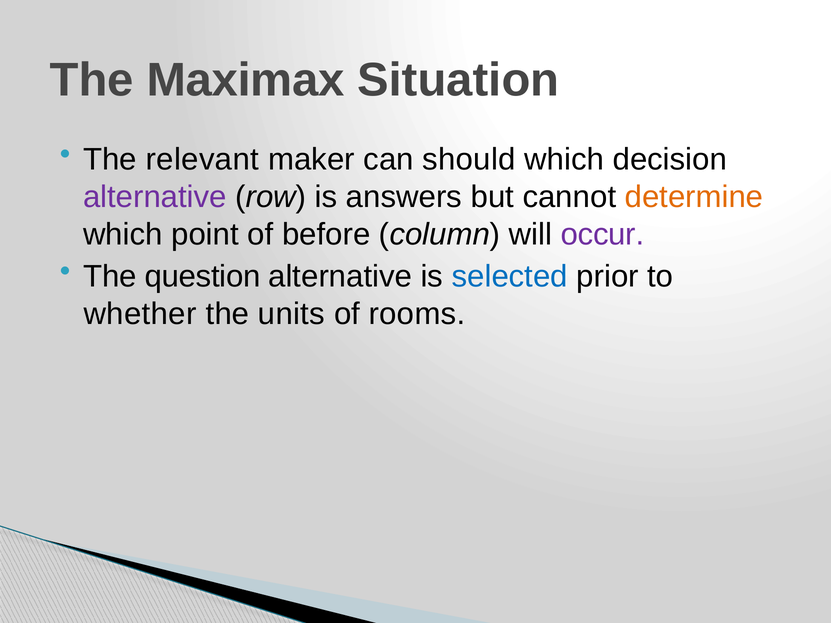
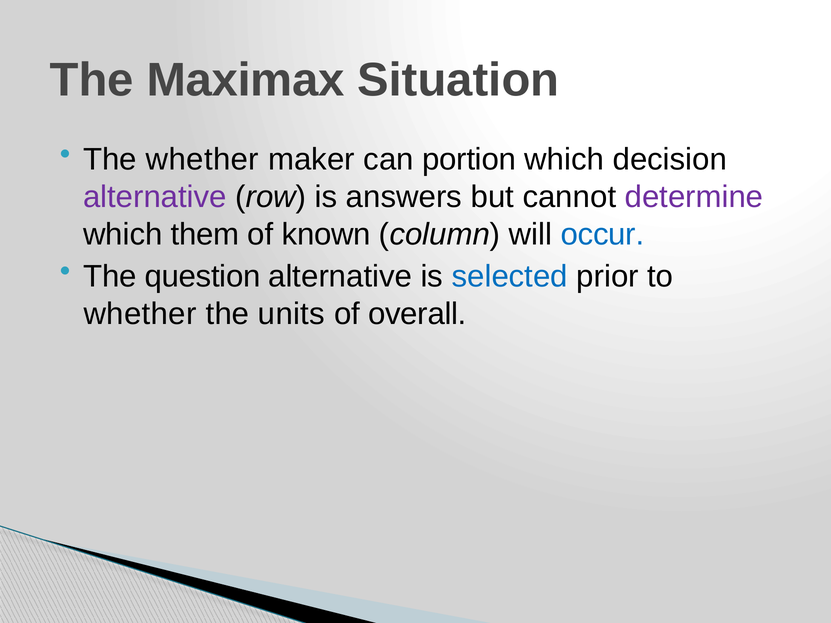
The relevant: relevant -> whether (202, 160)
should: should -> portion (469, 160)
determine colour: orange -> purple (694, 197)
point: point -> them (205, 234)
before: before -> known (326, 234)
occur colour: purple -> blue (602, 234)
rooms: rooms -> overall (417, 314)
